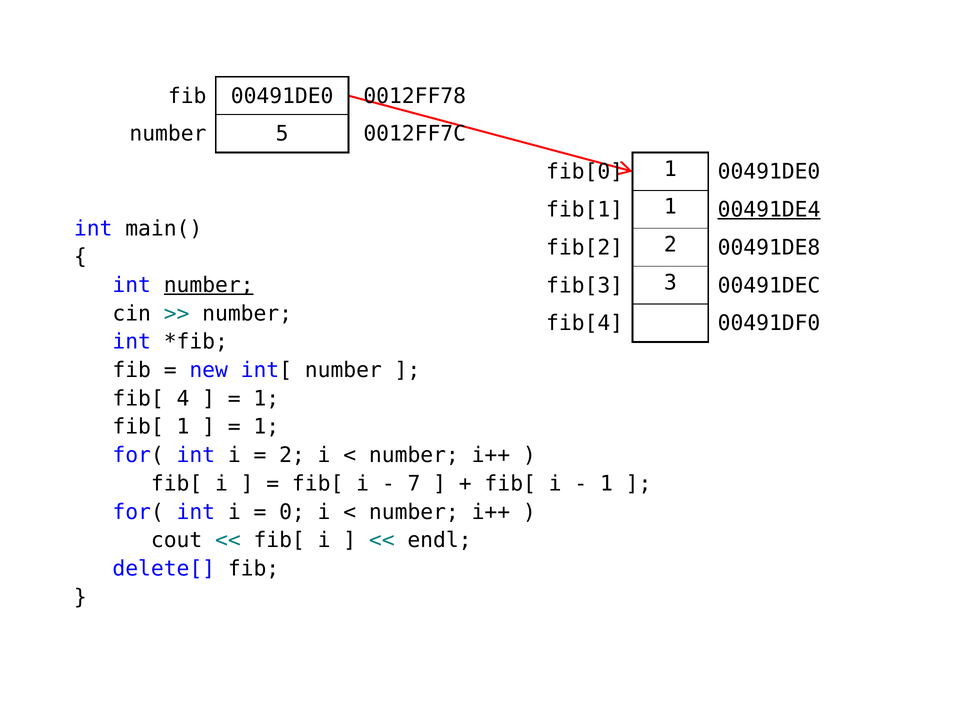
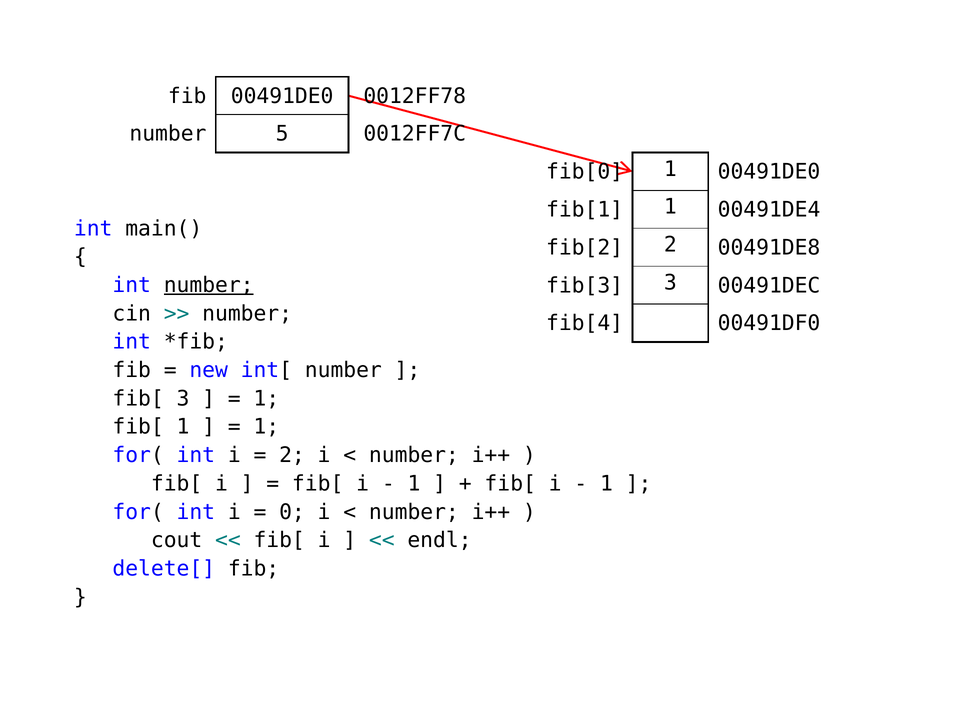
00491DE4 underline: present -> none (769, 210)
fib[ 4: 4 -> 3 (183, 398)
7: 7 -> 1 (414, 483)
